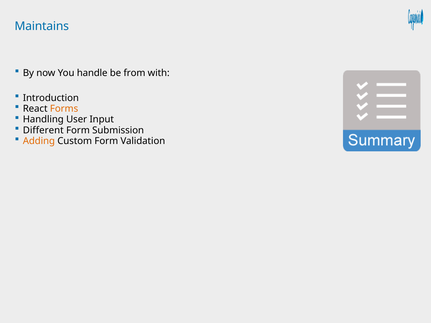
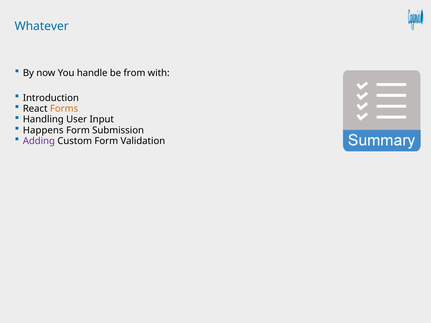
Maintains: Maintains -> Whatever (42, 26)
Different: Different -> Happens (43, 130)
Adding colour: orange -> purple (39, 141)
